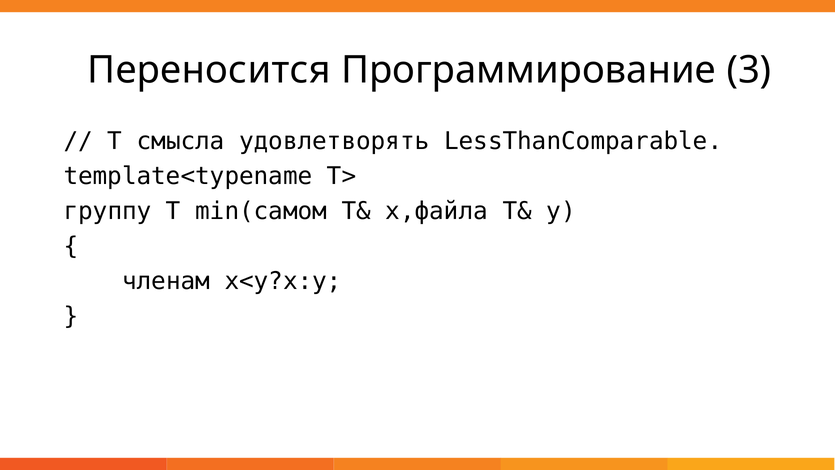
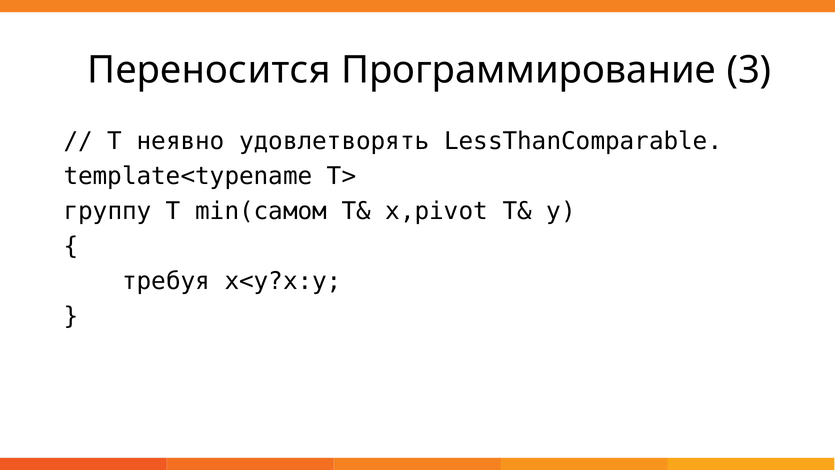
смысла: смысла -> неявно (181, 141)
x,файла: x,файла -> x,pivot (437, 211)
членам: членам -> требуя (166, 281)
